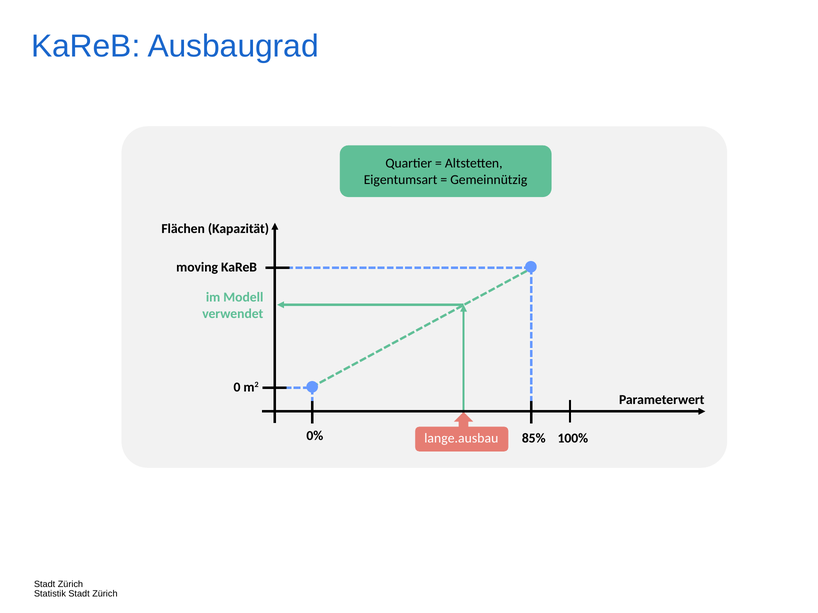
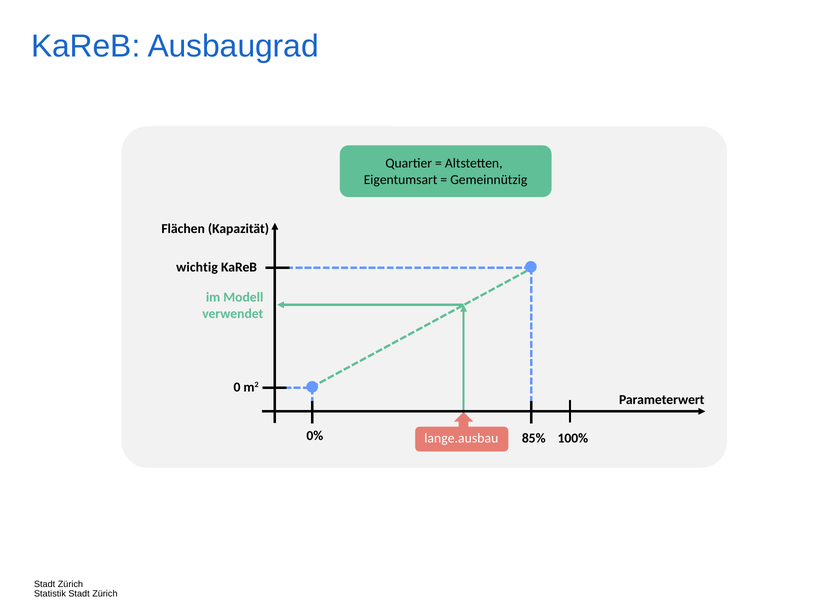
moving: moving -> wichtig (197, 267)
